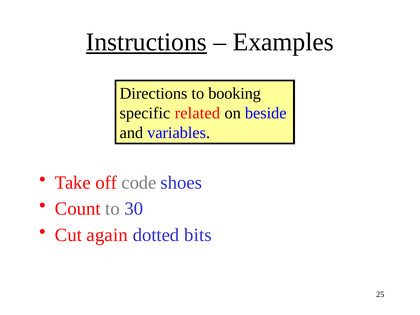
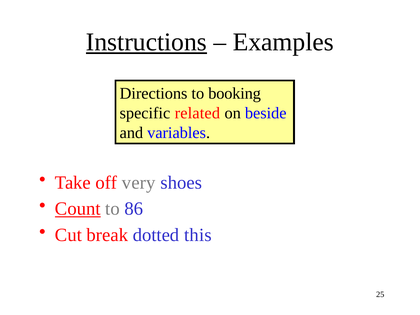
code: code -> very (139, 183)
Count underline: none -> present (78, 209)
30: 30 -> 86 (134, 209)
again: again -> break (107, 235)
bits: bits -> this (198, 235)
